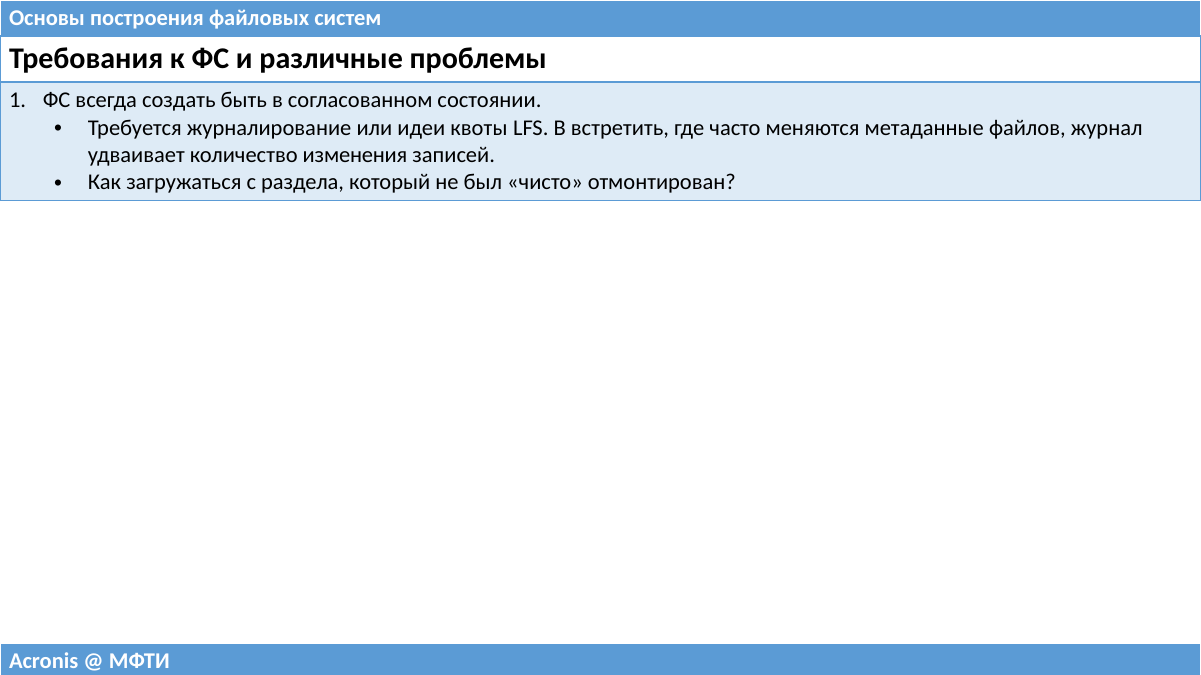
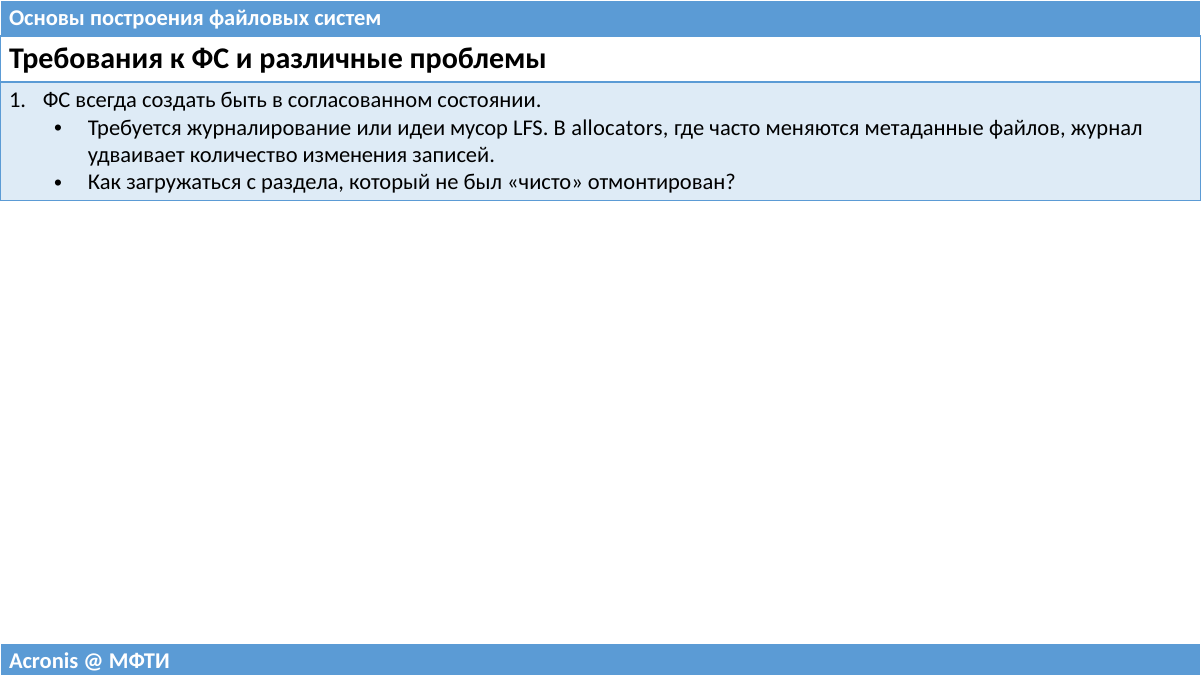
квоты: квоты -> мусор (479, 128)
встретить: встретить -> allocators (620, 128)
